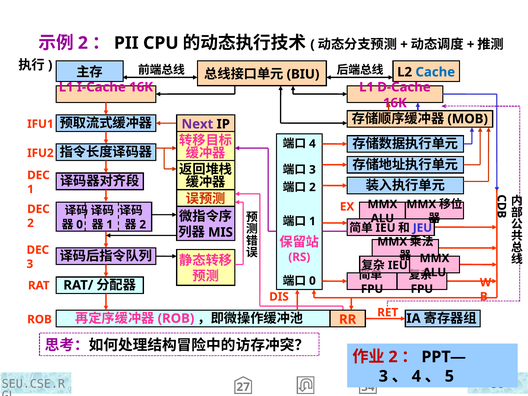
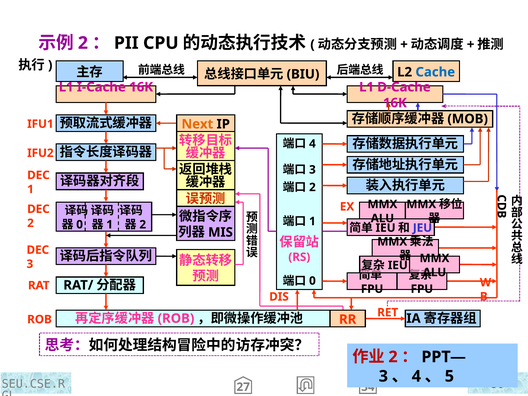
Next colour: purple -> orange (197, 124)
